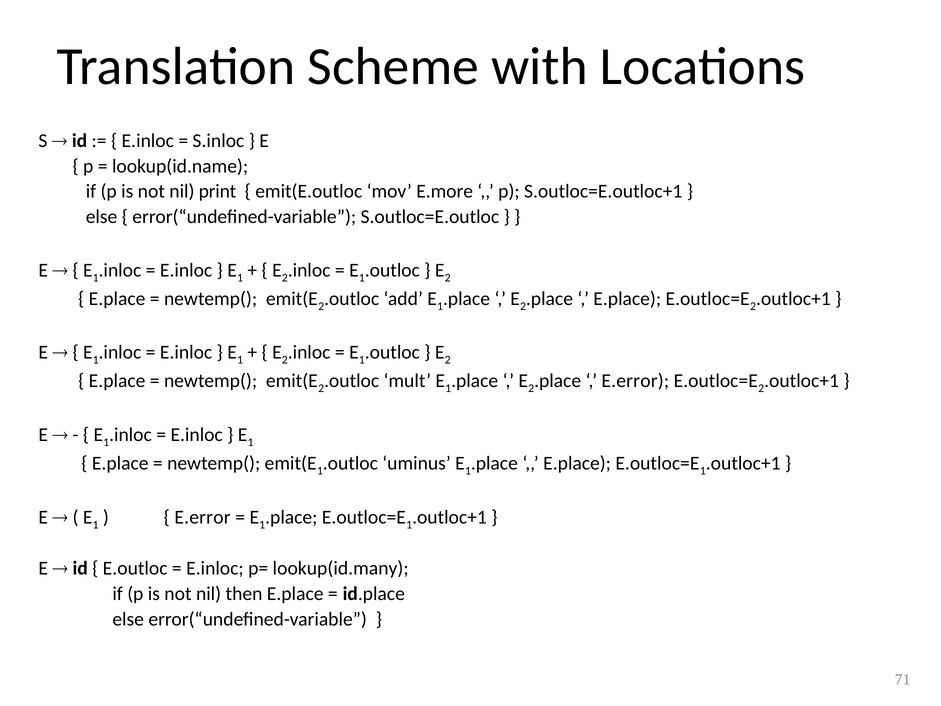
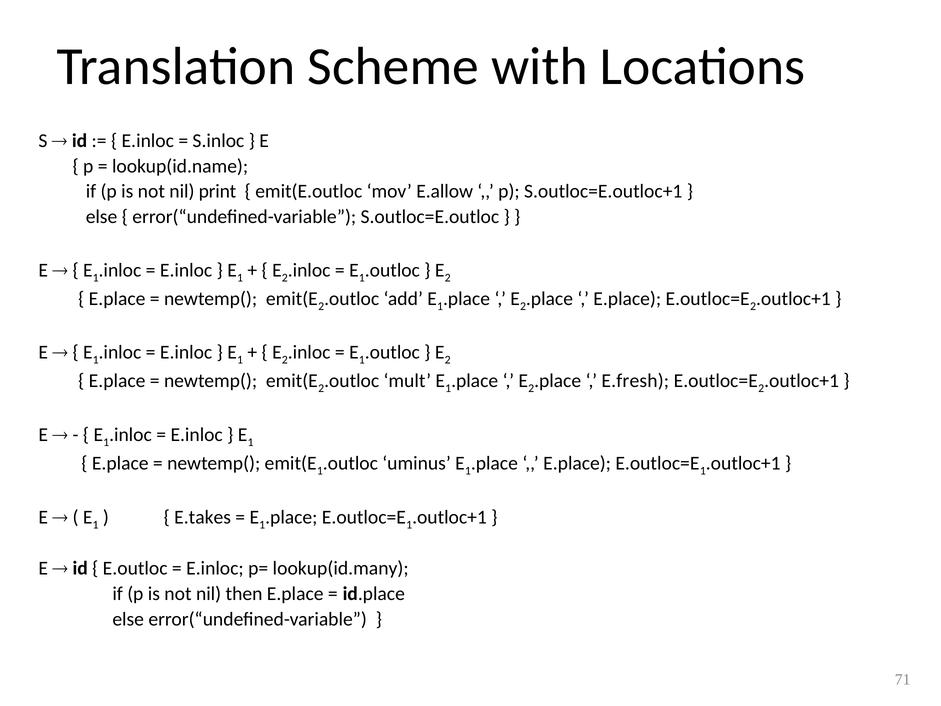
E.more: E.more -> E.allow (445, 191)
E.error: E.error -> E.fresh (635, 381)
E.error: E.error -> E.takes (203, 517)
